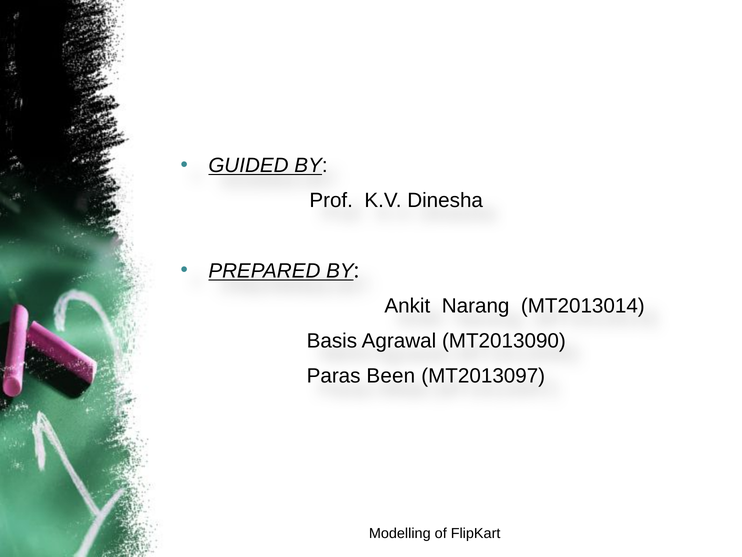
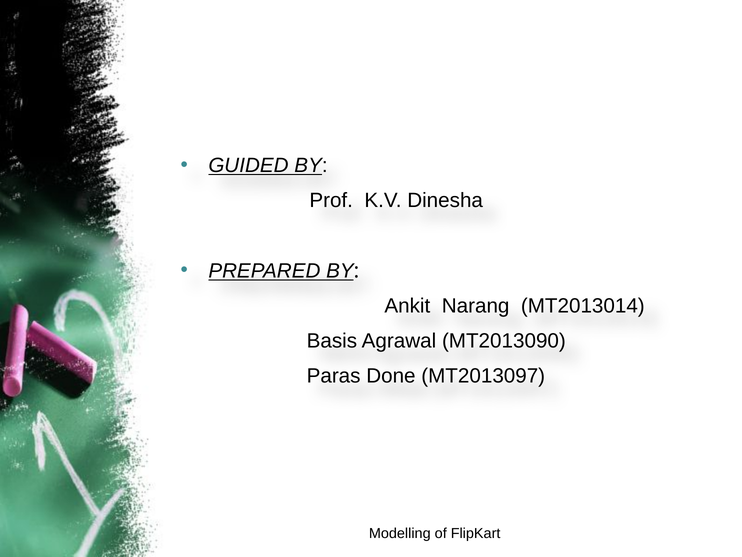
Been: Been -> Done (391, 376)
